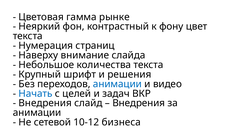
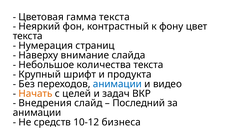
гамма рынке: рынке -> текста (114, 17)
решения: решения -> продукта (129, 74)
Начать colour: blue -> orange (36, 93)
Внедрения: Внедрения -> Последний (139, 103)
сетевой: сетевой -> средств (52, 122)
